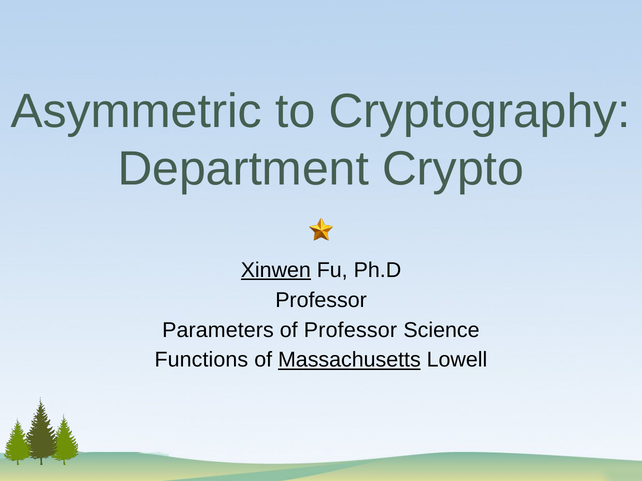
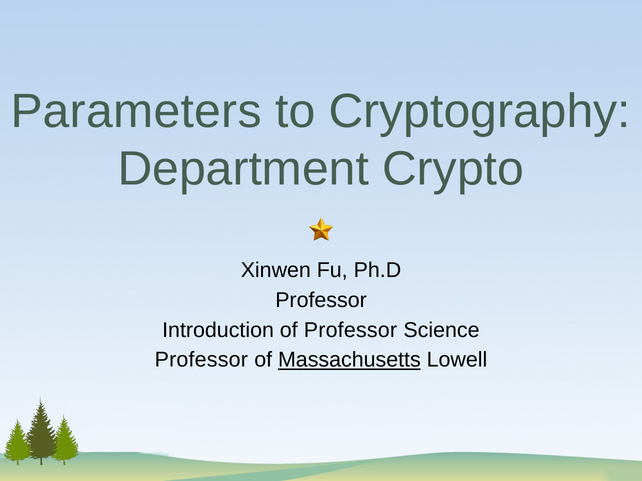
Asymmetric: Asymmetric -> Parameters (136, 111)
Xinwen underline: present -> none (276, 270)
Parameters: Parameters -> Introduction (218, 330)
Functions: Functions -> Professor (201, 360)
